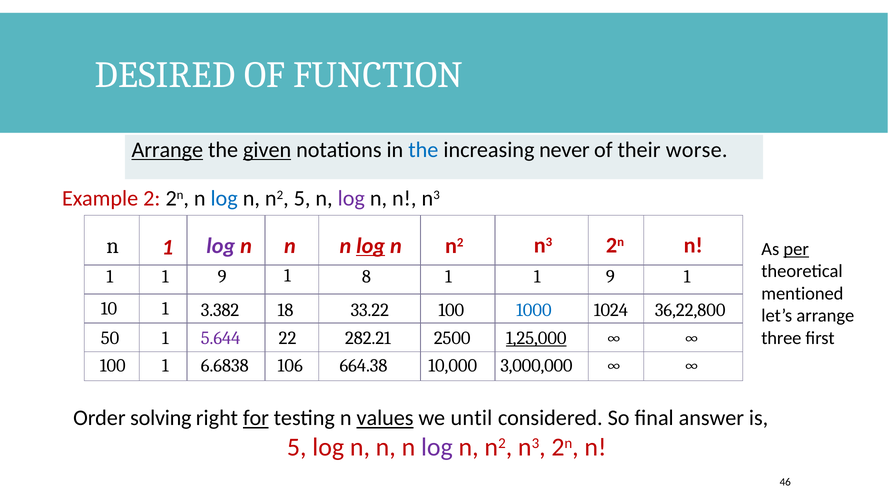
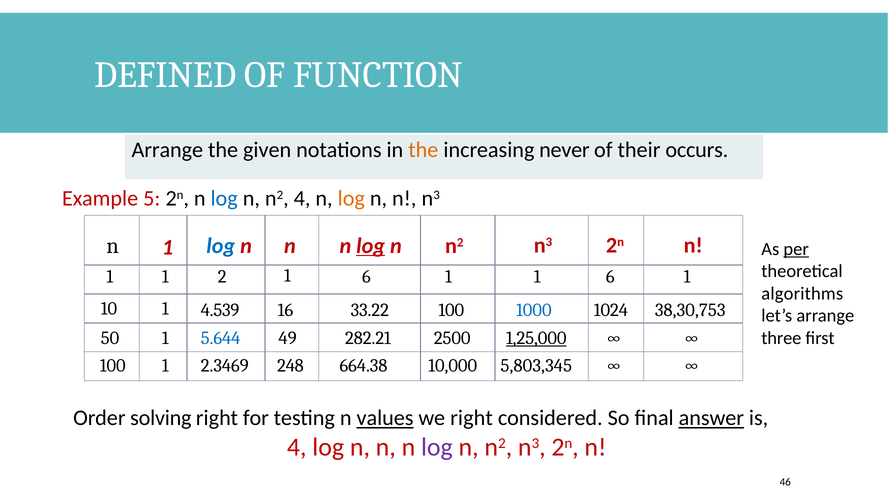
DESIRED: DESIRED -> DEFINED (165, 75)
Arrange underline: present -> none (167, 150)
given underline: present -> none (267, 150)
the colour: blue -> orange (423, 150)
worse: worse -> occurs (697, 150)
2: 2 -> 5 (152, 198)
n2 5: 5 -> 4 (302, 198)
log colour: purple -> orange (351, 198)
log colour: purple -> blue (221, 246)
9: 9 -> 2 (222, 277)
8: 8 -> 6 (366, 277)
9: 9 -> 6 (610, 277)
mentioned: mentioned -> algorithms (802, 293)
18: 18 -> 16 (285, 310)
3.382: 3.382 -> 4.539 (220, 310)
36,22,800: 36,22,800 -> 38,30,753 (690, 310)
5.644 colour: purple -> blue (221, 338)
22: 22 -> 49 (288, 338)
6.6838: 6.6838 -> 2.3469 (225, 365)
106: 106 -> 248 (290, 365)
3,000,000: 3,000,000 -> 5,803,345 (536, 365)
for underline: present -> none (256, 418)
we until: until -> right (471, 418)
answer underline: none -> present (711, 418)
5: 5 -> 4 (297, 447)
